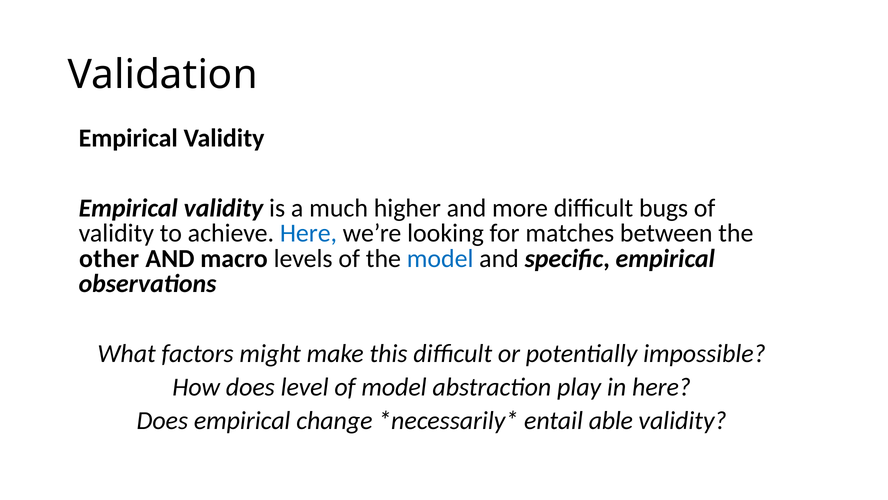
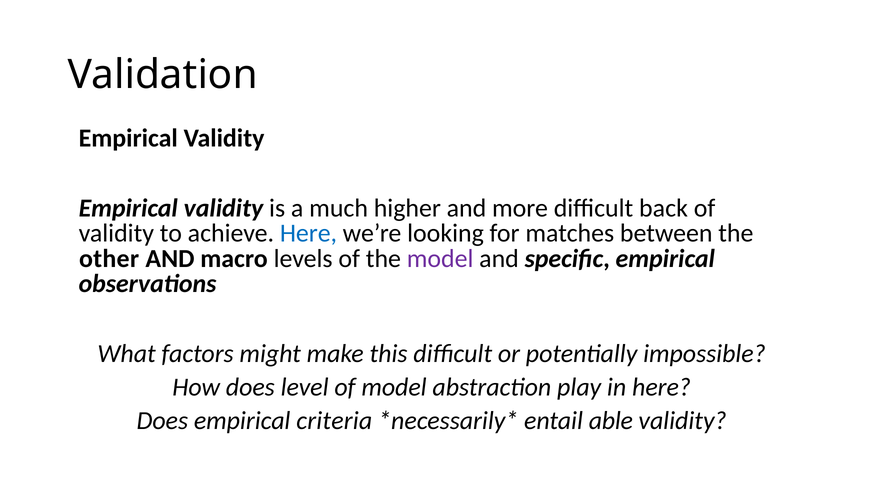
bugs: bugs -> back (664, 208)
model colour: blue -> purple (440, 258)
change: change -> criteria (334, 420)
